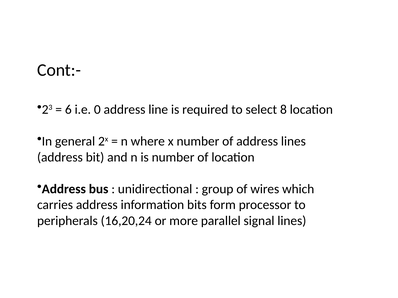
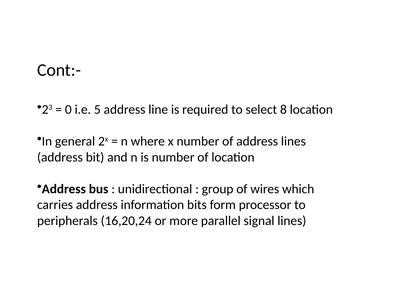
6: 6 -> 0 (68, 110)
0: 0 -> 5 (97, 110)
